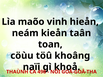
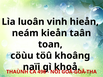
maõo: maõo -> luoân (31, 22)
